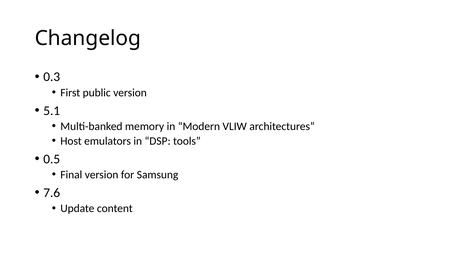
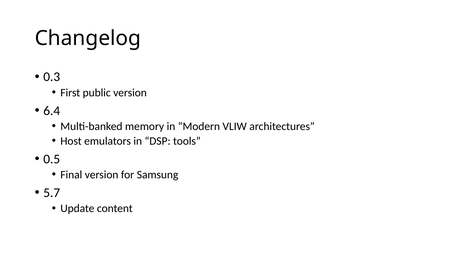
5.1: 5.1 -> 6.4 (52, 111)
7.6: 7.6 -> 5.7 (52, 193)
